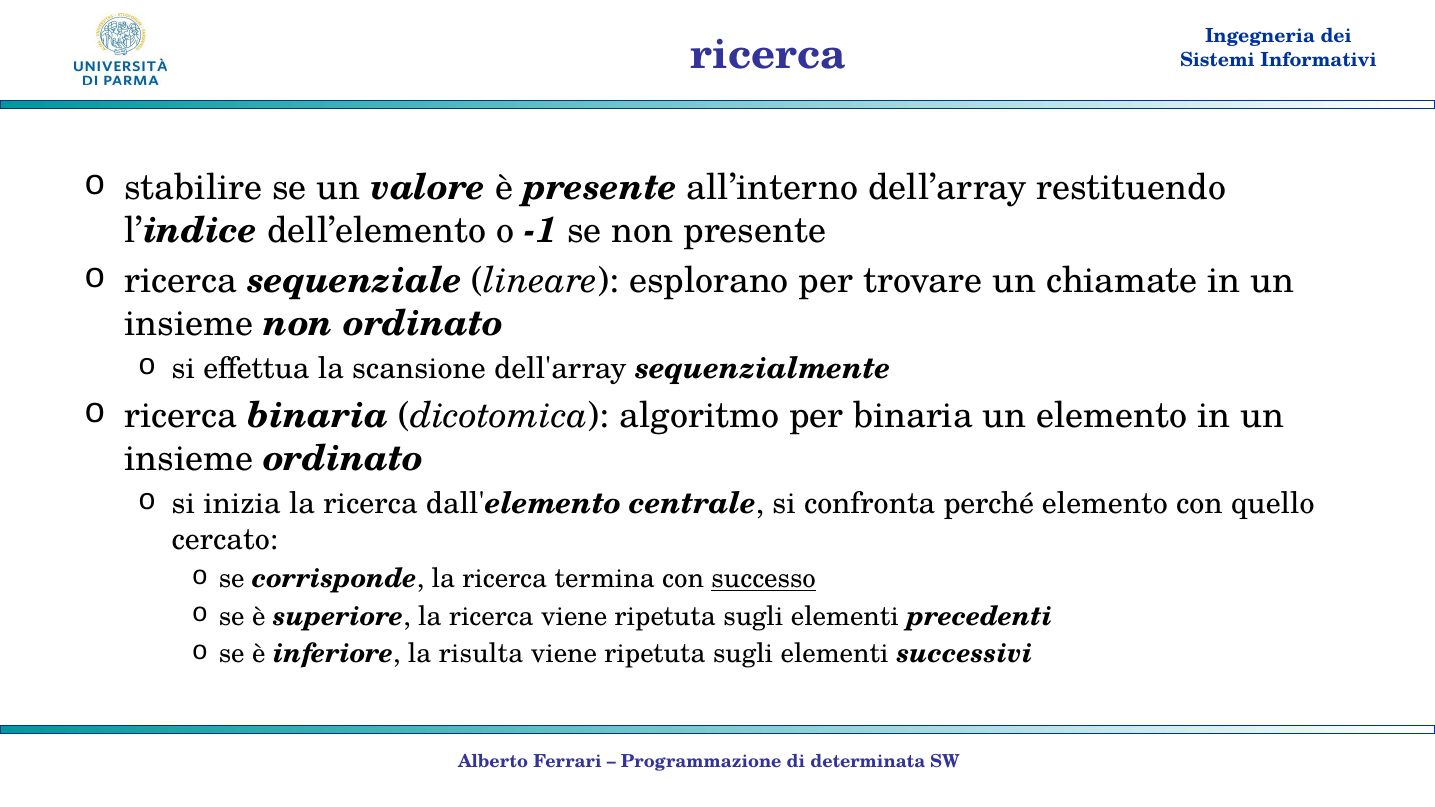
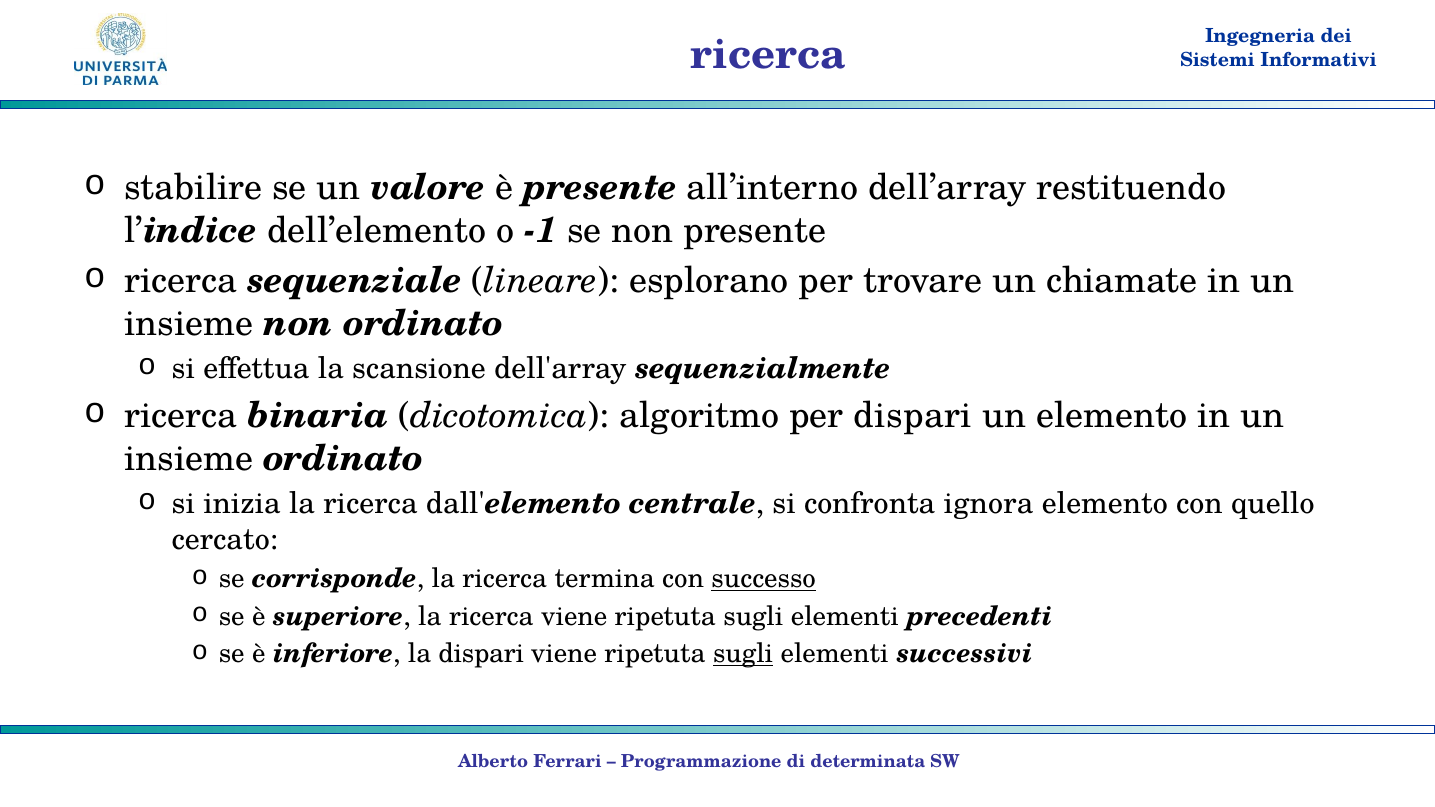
per binaria: binaria -> dispari (913, 416)
perché: perché -> ignora (989, 504)
la risulta: risulta -> dispari (481, 654)
sugli underline: none -> present (743, 654)
